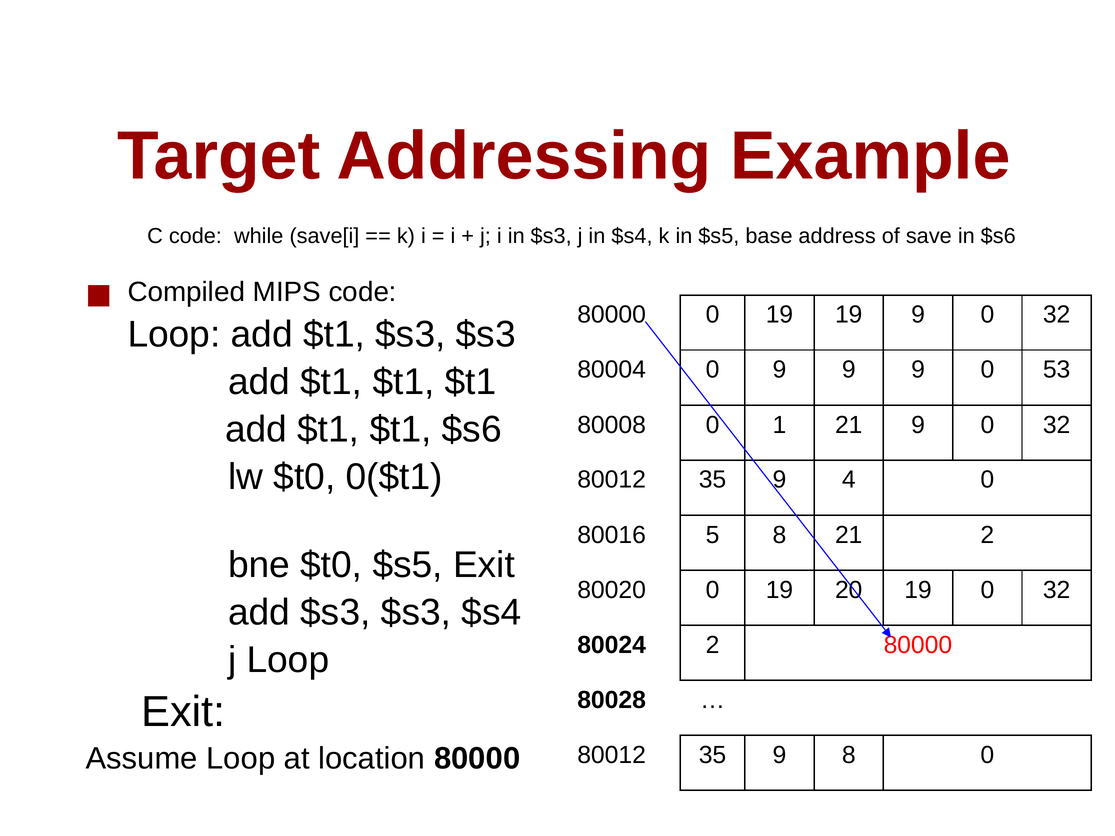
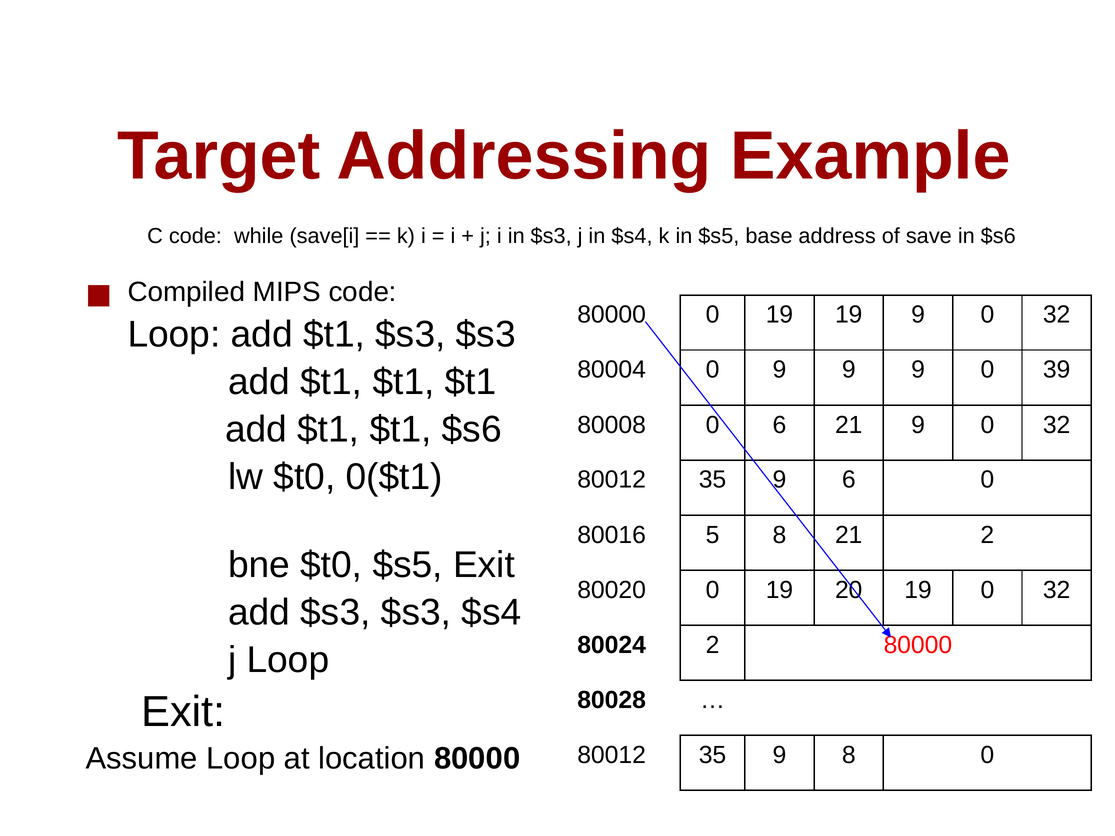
53: 53 -> 39 (1057, 370)
0 1: 1 -> 6 (779, 425)
9 4: 4 -> 6 (849, 480)
